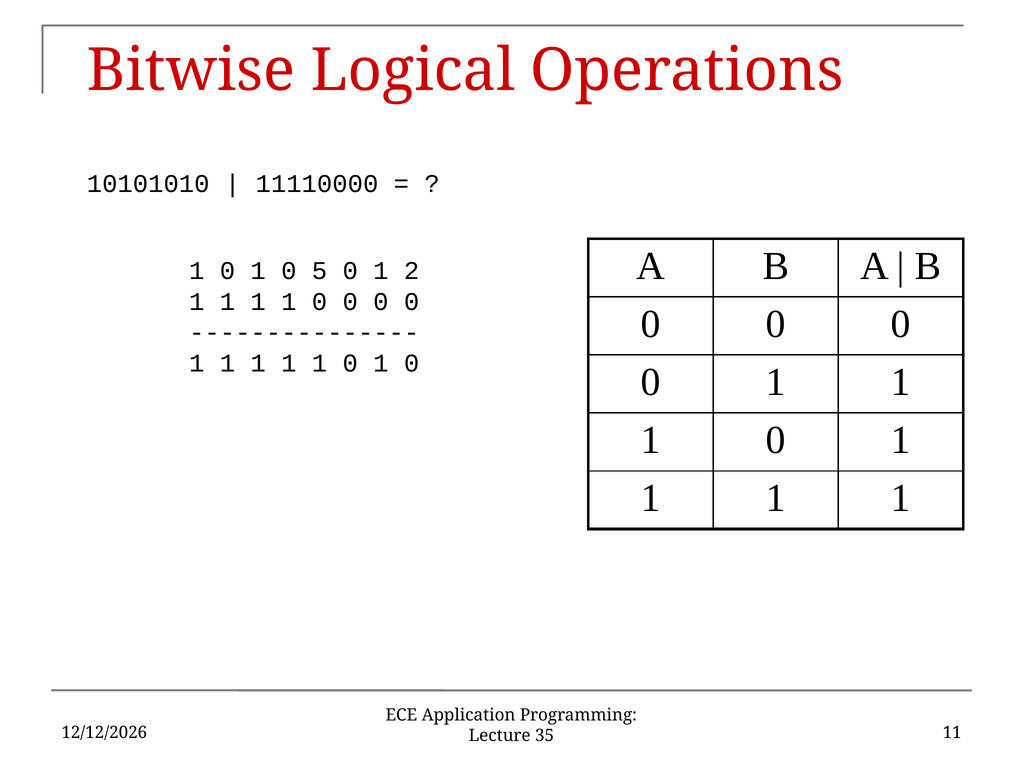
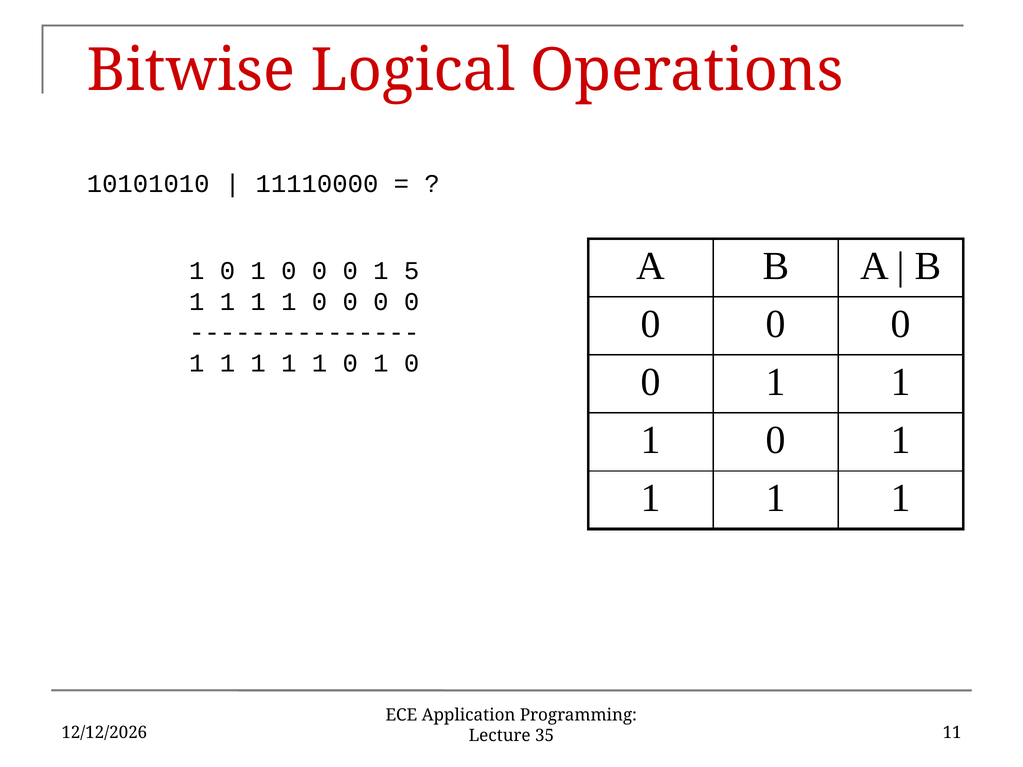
0 1 0 5: 5 -> 0 (320, 271)
2: 2 -> 5 (412, 271)
